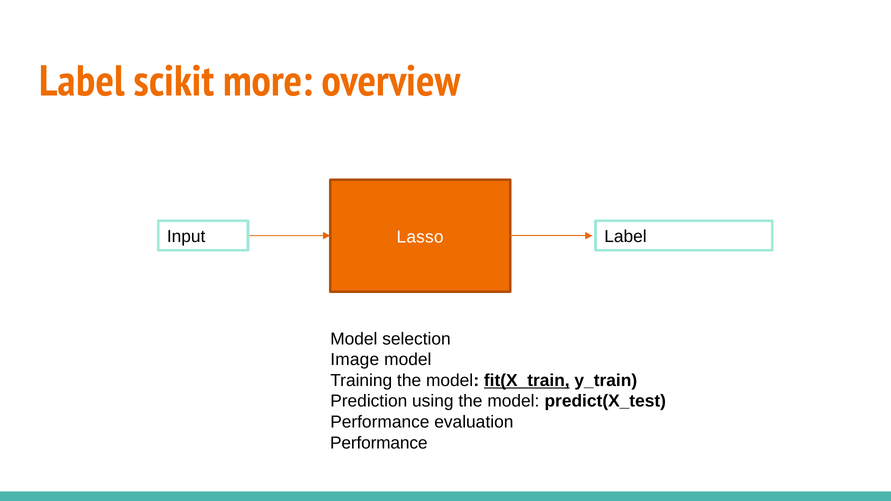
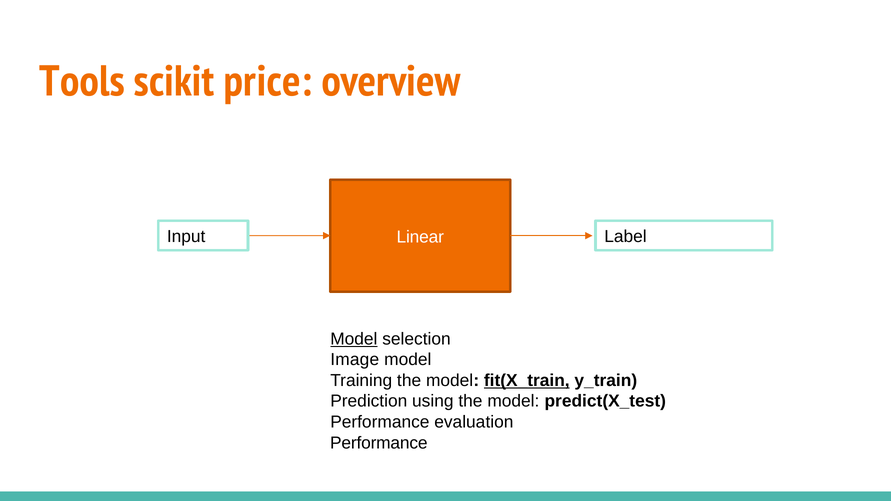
Label: Label -> Tools (82, 81)
more: more -> price (268, 81)
Lasso: Lasso -> Linear (420, 237)
Model underline: none -> present (354, 339)
